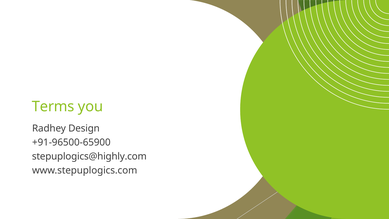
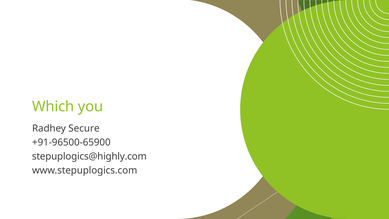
Terms: Terms -> Which (53, 106)
Design: Design -> Secure (84, 128)
